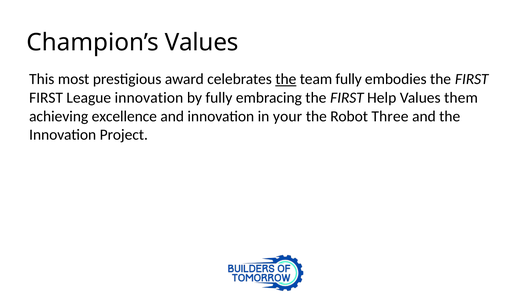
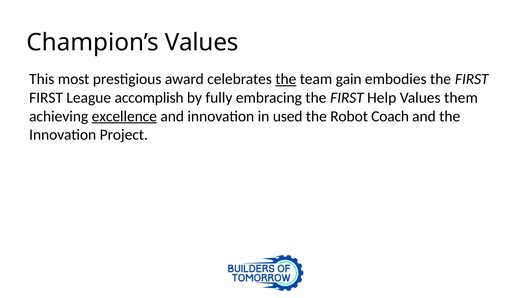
team fully: fully -> gain (349, 79)
League innovation: innovation -> accomplish (149, 98)
excellence underline: none -> present (124, 116)
your: your -> used (288, 116)
Three: Three -> Coach (390, 116)
